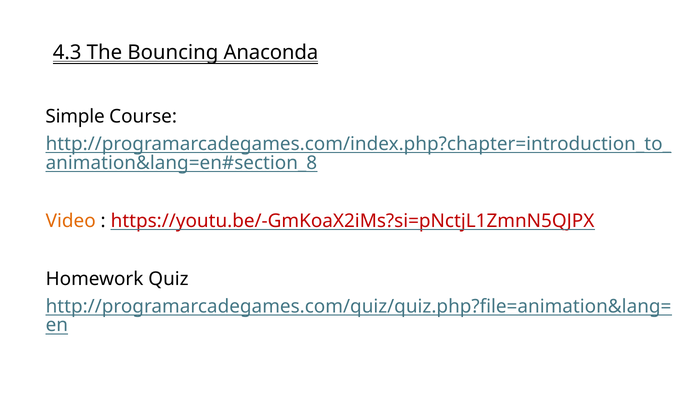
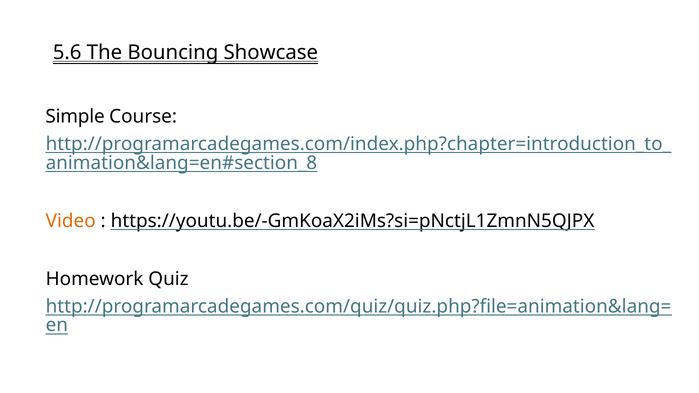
4.3: 4.3 -> 5.6 (67, 53)
Anaconda: Anaconda -> Showcase (271, 53)
https://youtu.be/-GmKoaX2iMs?si=pNctjL1ZmnN5QJPX colour: red -> black (353, 221)
